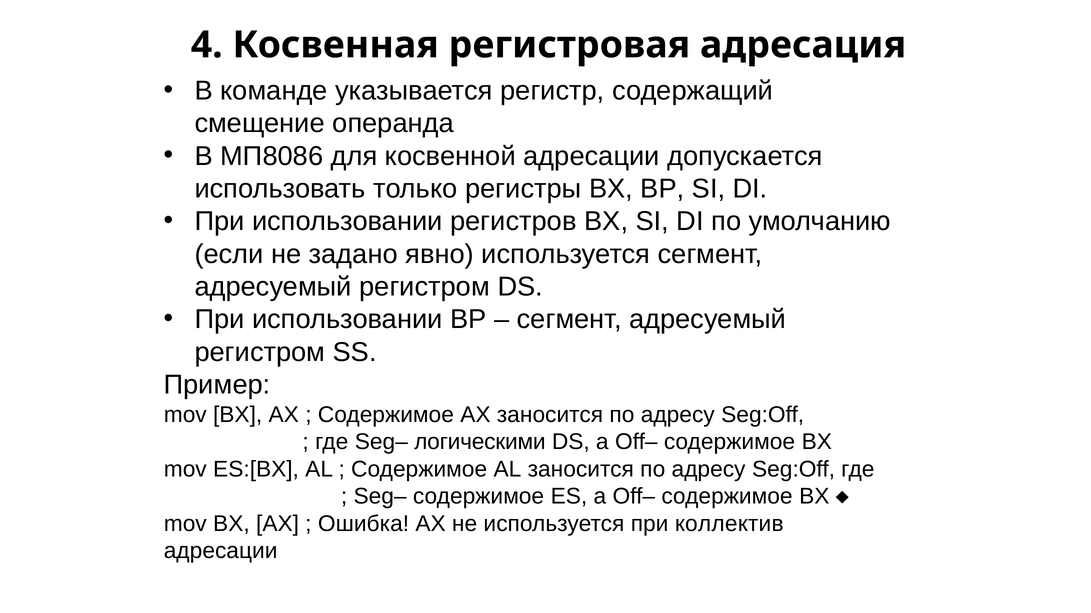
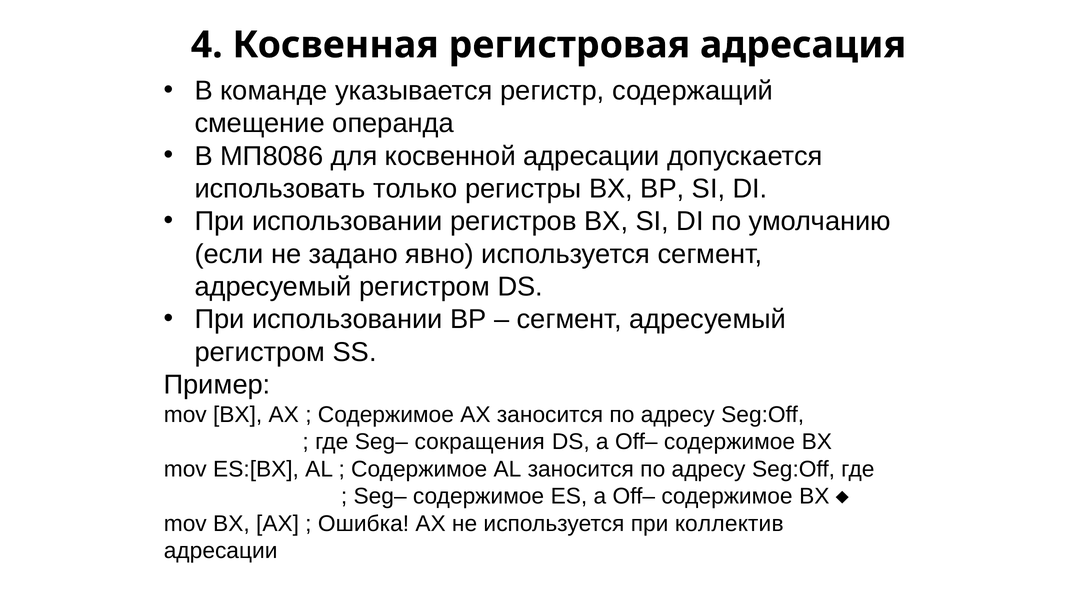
логическими: логическими -> сокращения (480, 442)
